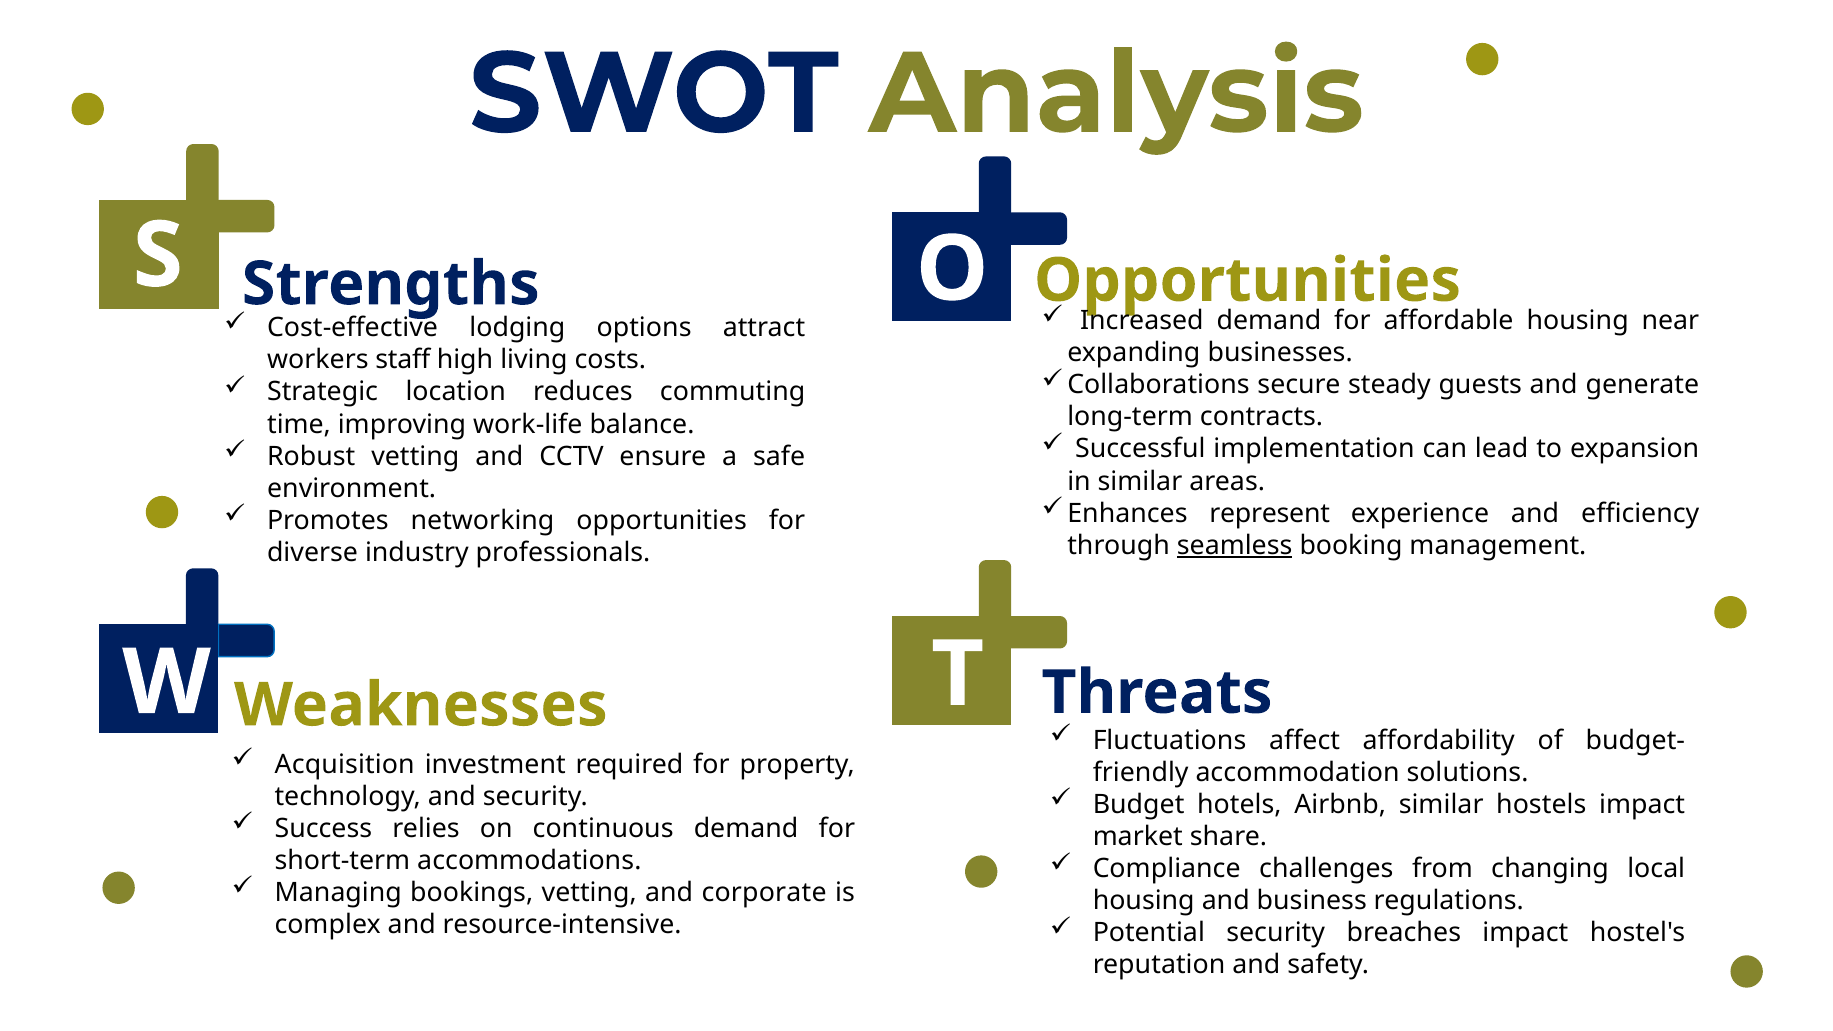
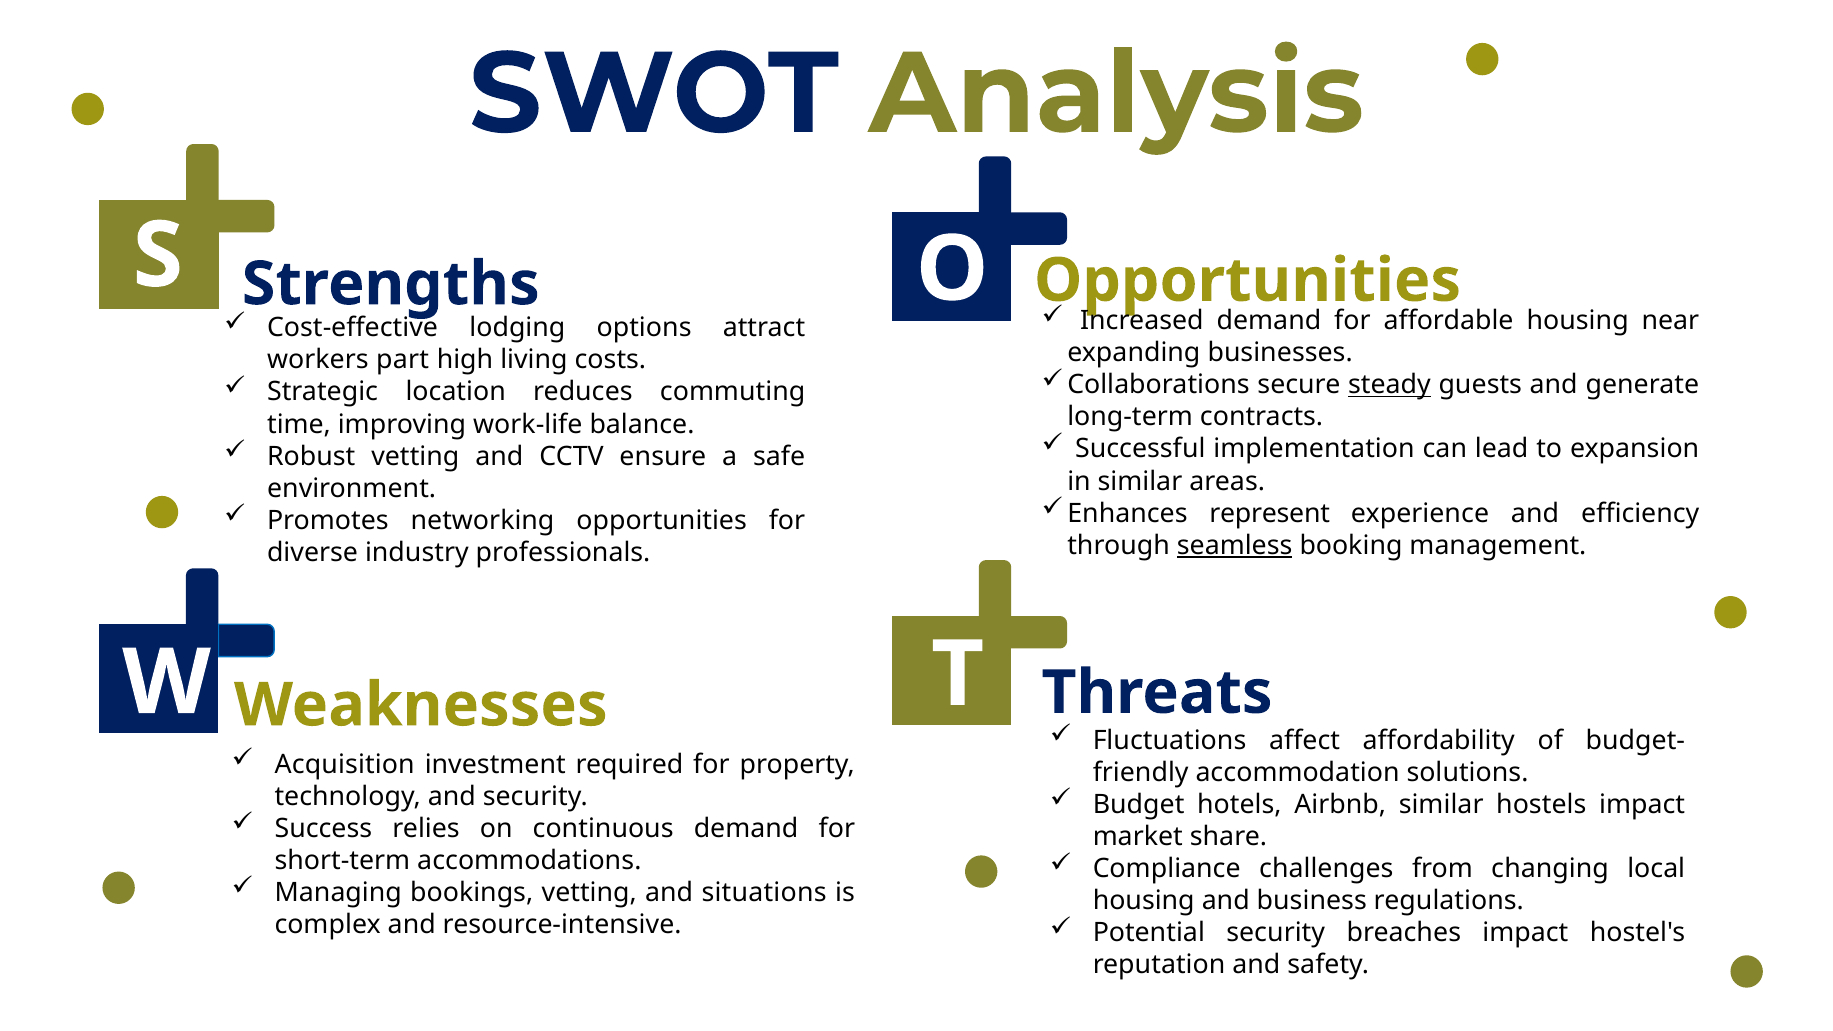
staff: staff -> part (403, 360)
steady underline: none -> present (1389, 385)
corporate: corporate -> situations (764, 893)
